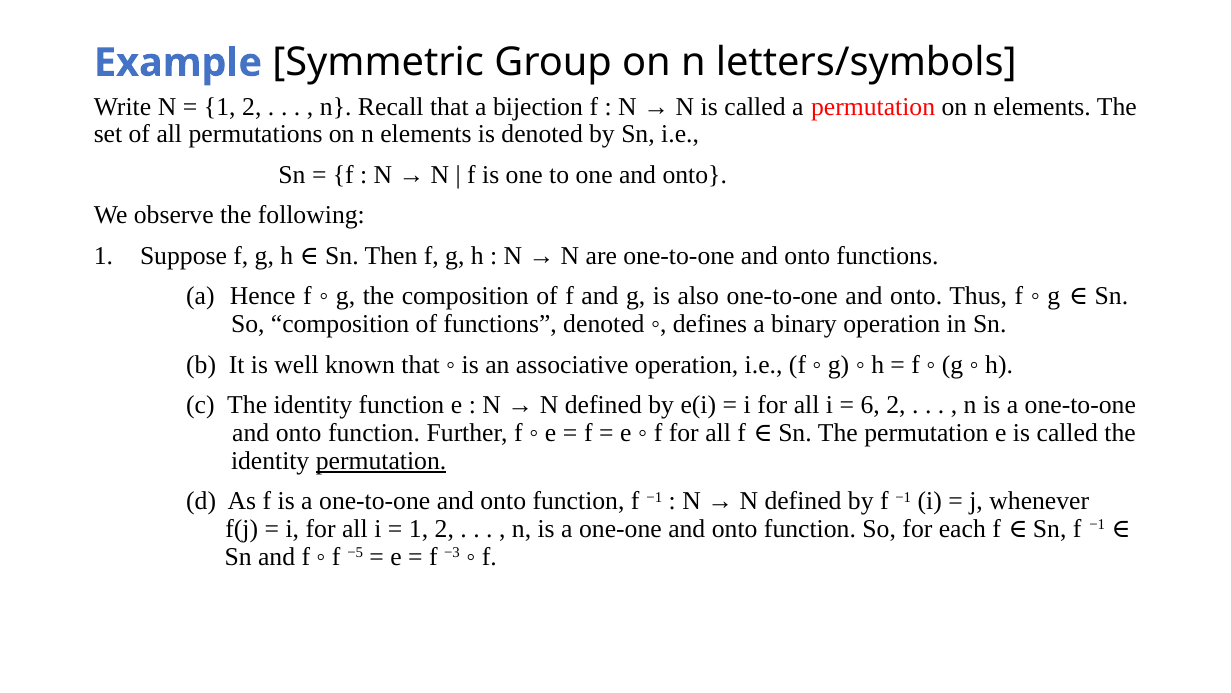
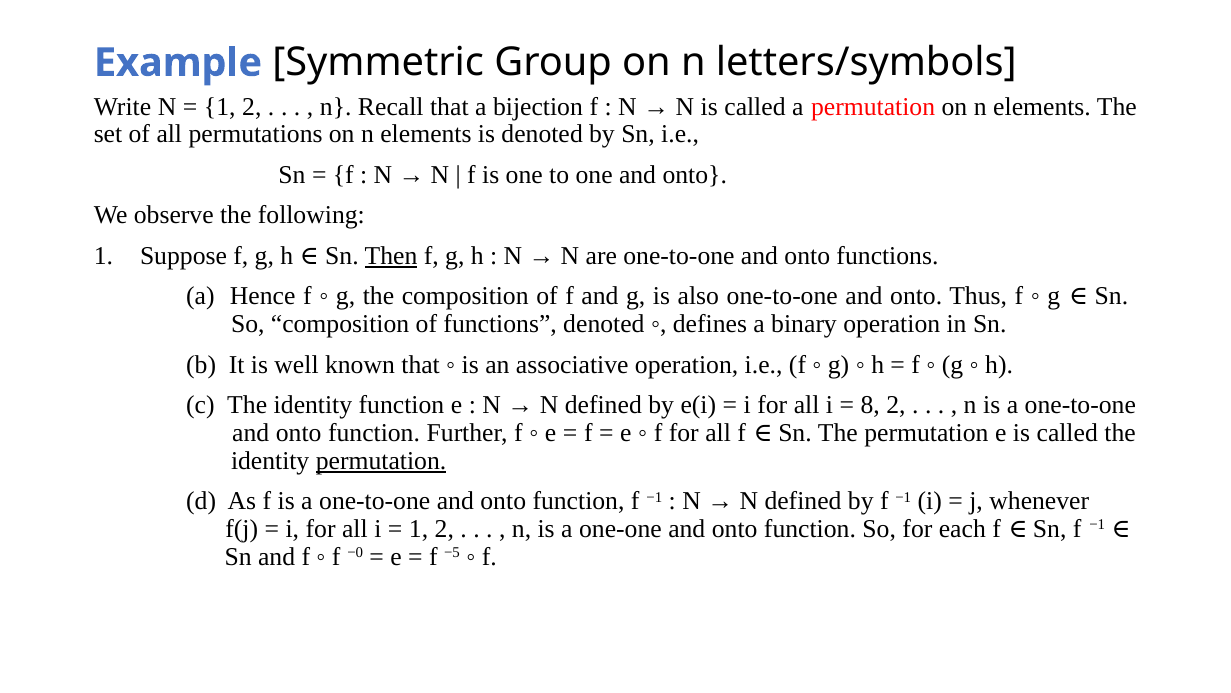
Then underline: none -> present (391, 256)
6: 6 -> 8 (870, 405)
−5: −5 -> −0 (355, 552)
−3: −3 -> −5 (452, 552)
